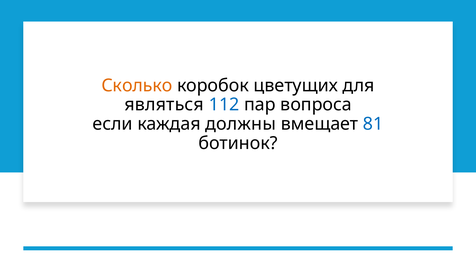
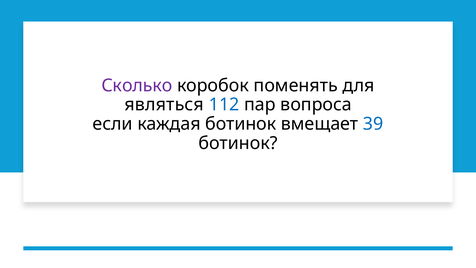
Сколько colour: orange -> purple (137, 85)
цветущих: цветущих -> поменять (296, 85)
каждая должны: должны -> ботинок (241, 124)
81: 81 -> 39 (373, 124)
